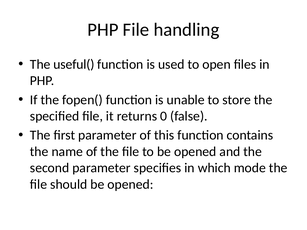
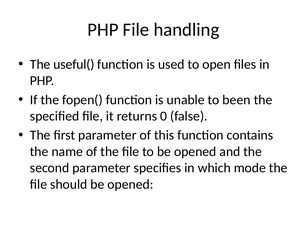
store: store -> been (237, 100)
